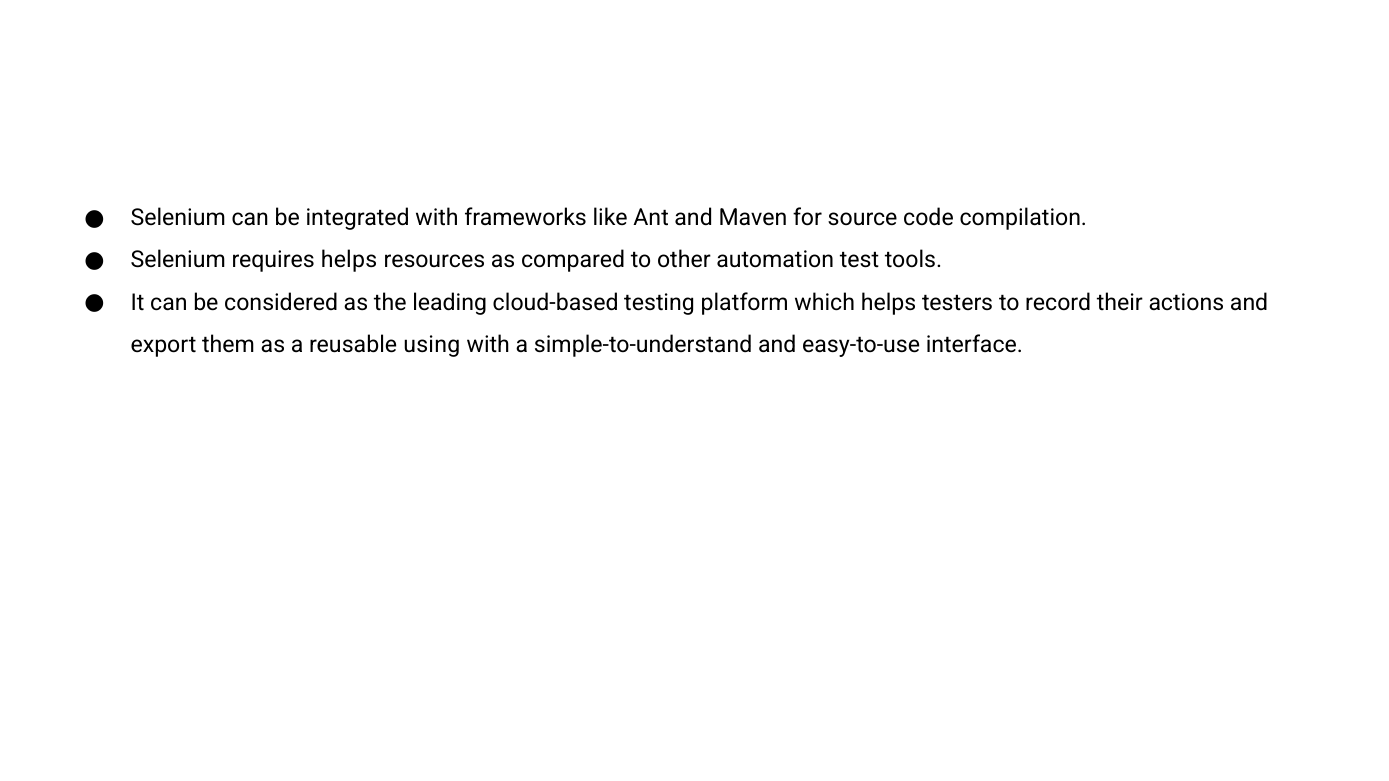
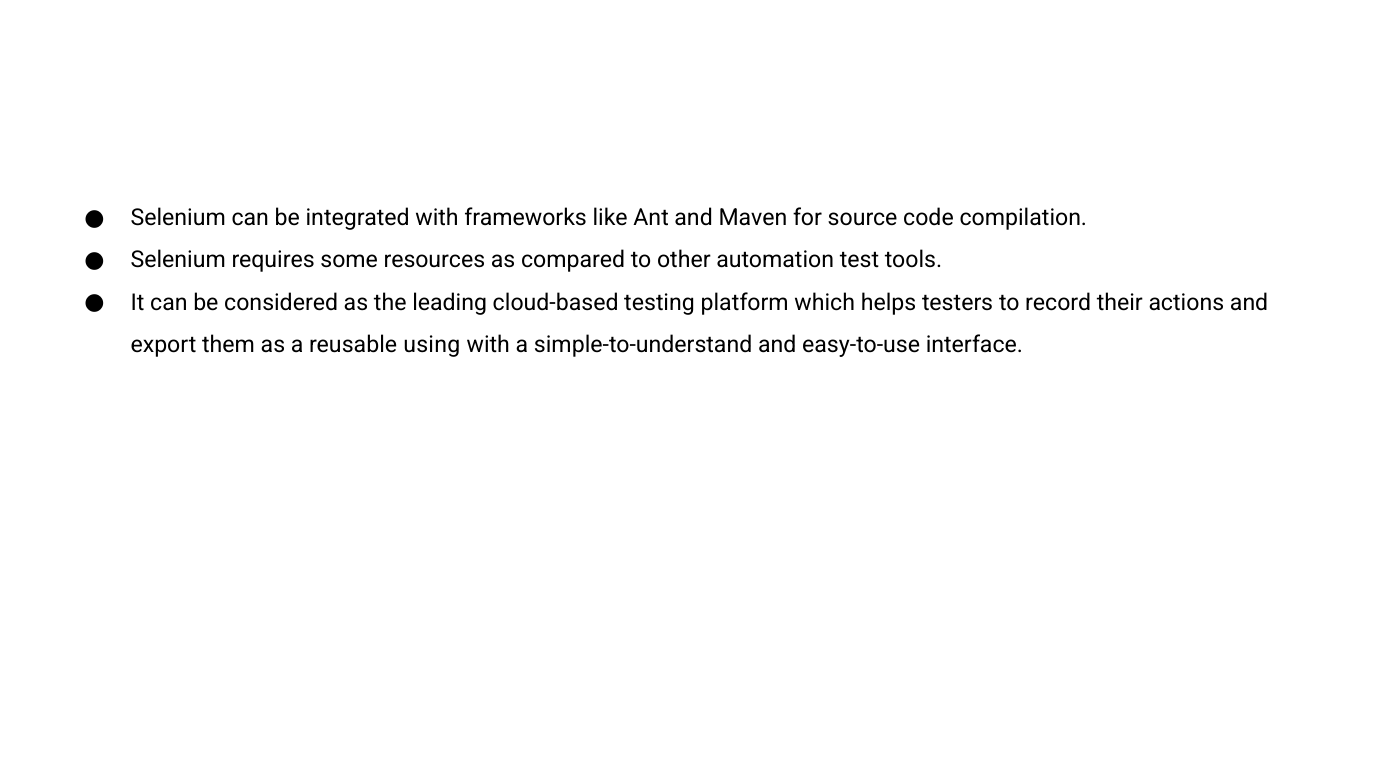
requires helps: helps -> some (349, 260)
